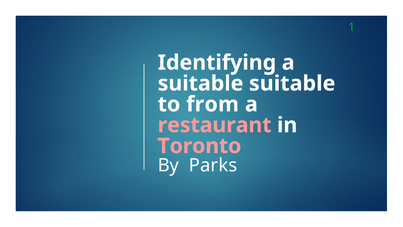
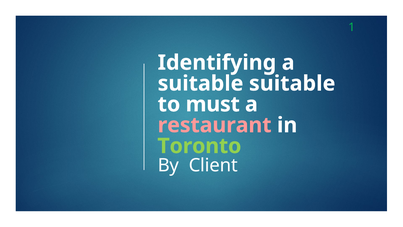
from: from -> must (213, 104)
Toronto colour: pink -> light green (199, 146)
Parks: Parks -> Client (213, 165)
